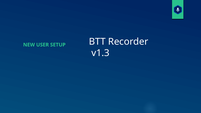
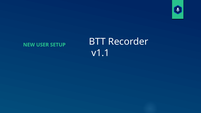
v1.3: v1.3 -> v1.1 (100, 53)
